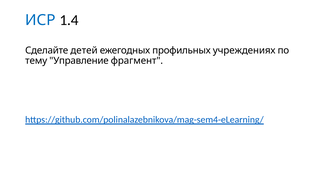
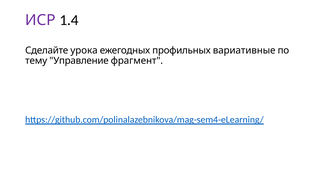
ИСР colour: blue -> purple (40, 20)
детей: детей -> урока (84, 51)
учреждениях: учреждениях -> вариативные (244, 51)
